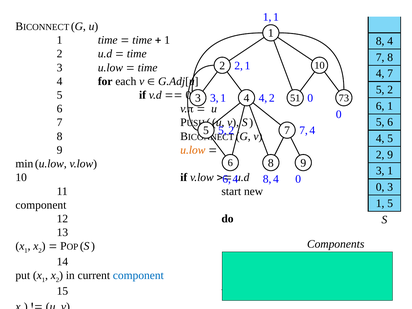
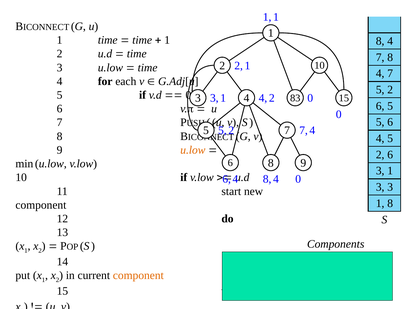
51: 51 -> 83 (295, 98)
4 73: 73 -> 15 (344, 98)
6 1: 1 -> 5 (390, 106)
9: 9 -> 6 (390, 155)
0: 0 -> 3 (380, 187)
5: 5 -> 8 (390, 203)
component colour: blue -> orange (138, 276)
